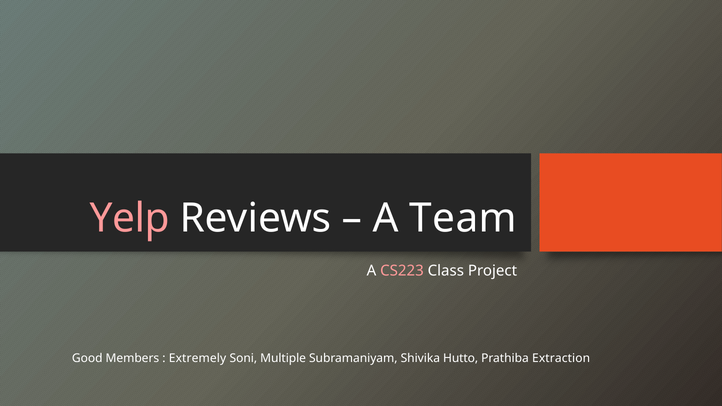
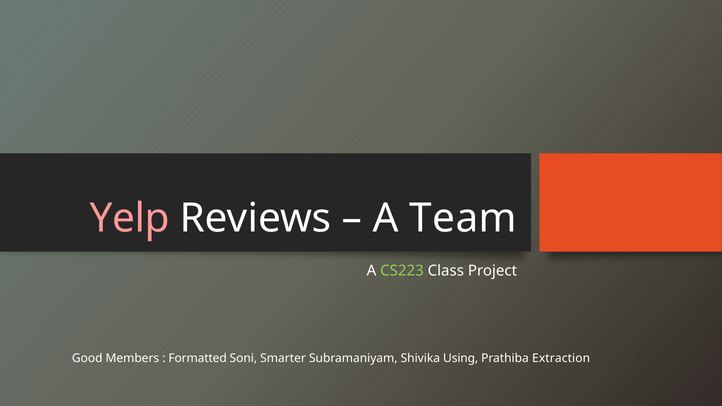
CS223 colour: pink -> light green (402, 271)
Extremely: Extremely -> Formatted (198, 358)
Multiple: Multiple -> Smarter (283, 358)
Hutto: Hutto -> Using (461, 358)
